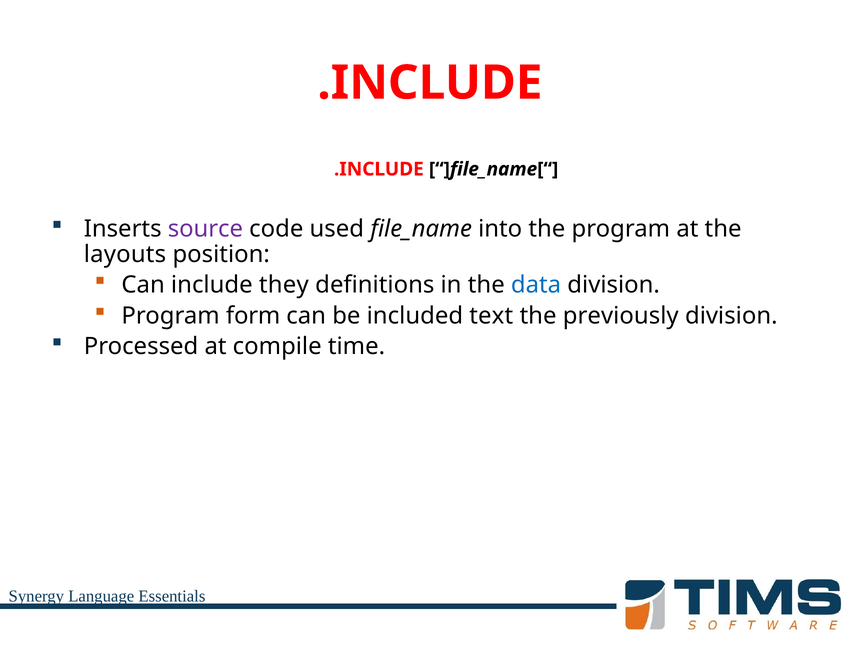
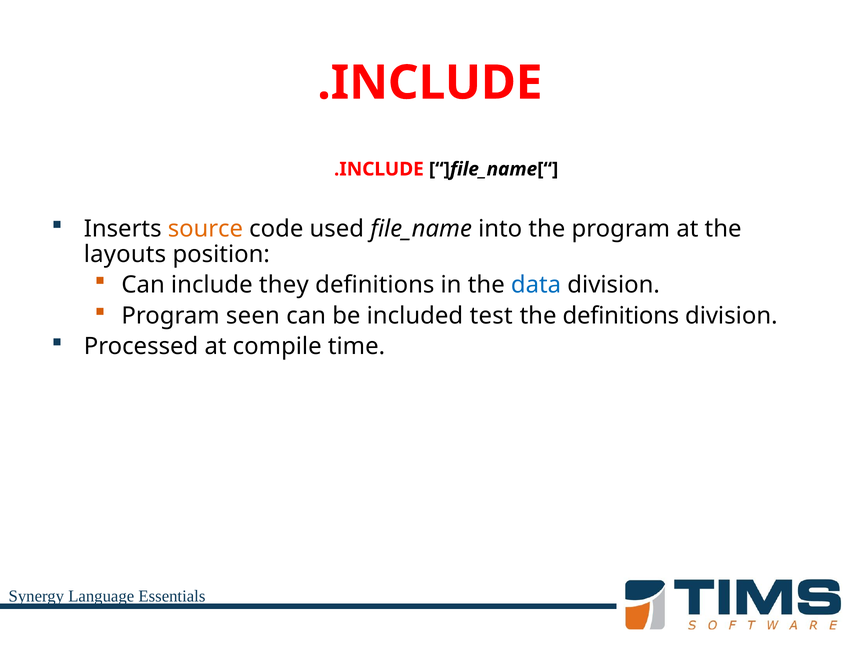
source colour: purple -> orange (205, 229)
form: form -> seen (253, 316)
text: text -> test (491, 316)
the previously: previously -> definitions (621, 316)
